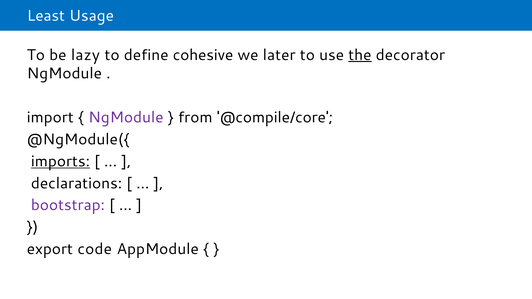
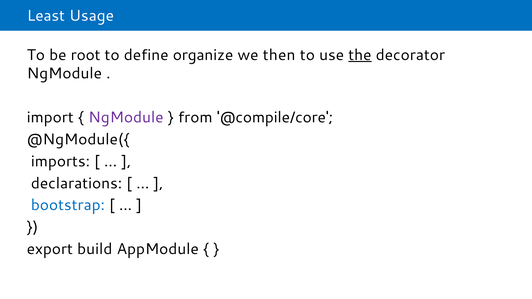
lazy: lazy -> root (86, 55)
cohesive: cohesive -> organize (203, 55)
later: later -> then (279, 55)
imports underline: present -> none (60, 161)
bootstrap colour: purple -> blue (68, 205)
code: code -> build (95, 249)
